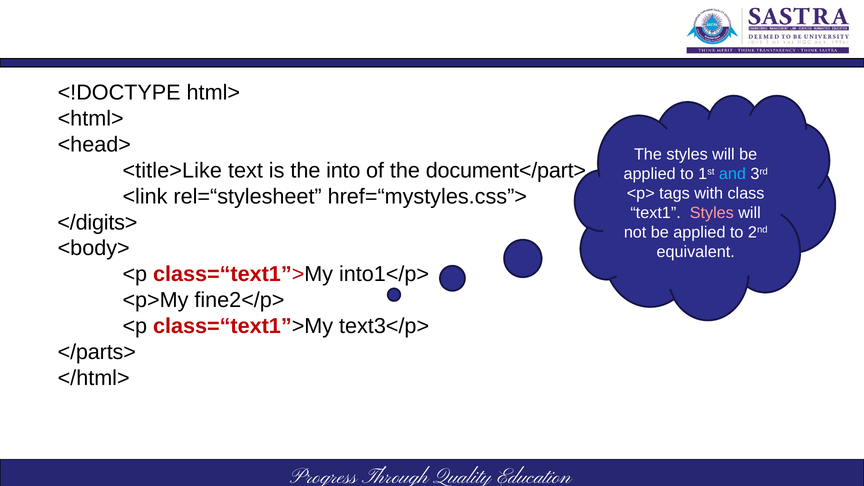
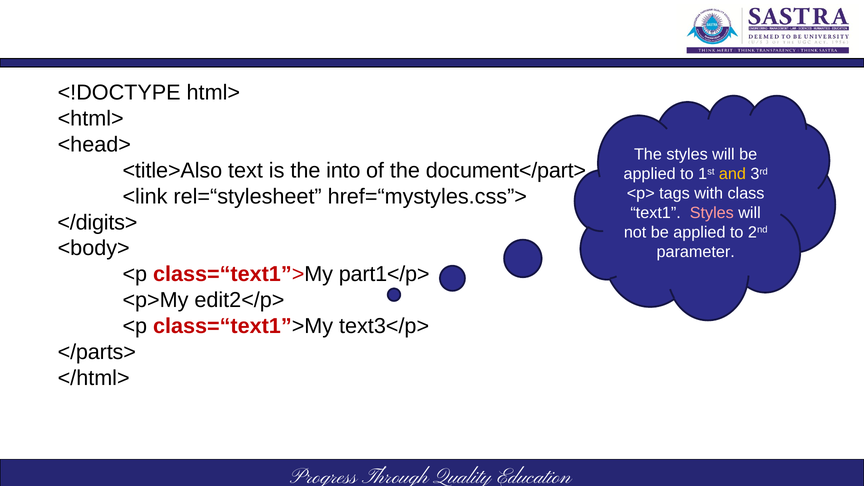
<title>Like: <title>Like -> <title>Also (172, 171)
and colour: light blue -> yellow (732, 174)
equivalent: equivalent -> parameter (696, 252)
into1</p>: into1</p> -> part1</p> (384, 274)
fine2</p>: fine2</p> -> edit2</p> (239, 300)
